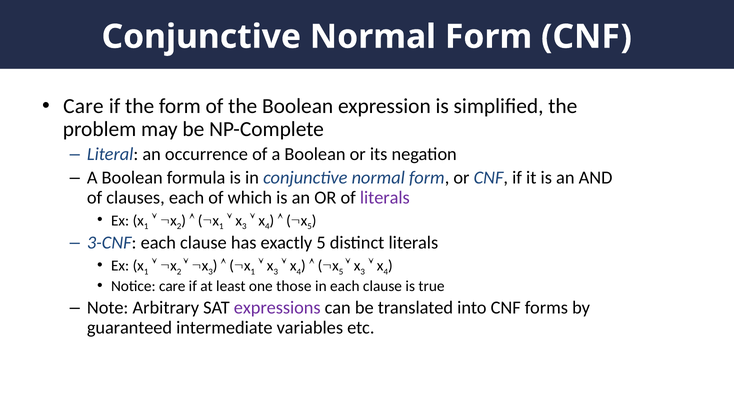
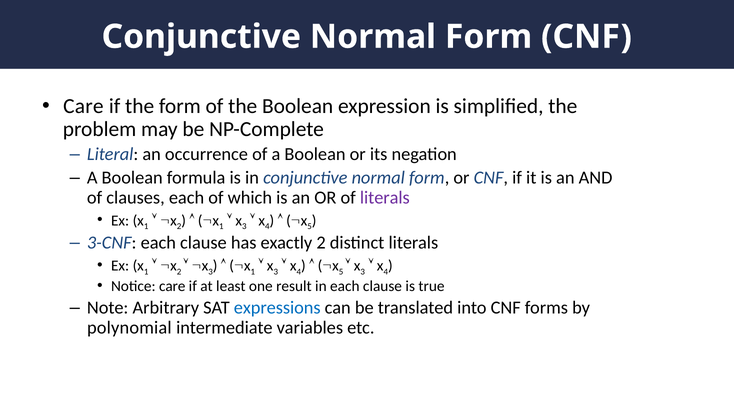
exactly 5: 5 -> 2 (321, 243)
those: those -> result (294, 286)
expressions colour: purple -> blue (277, 308)
guaranteed: guaranteed -> polynomial (129, 328)
